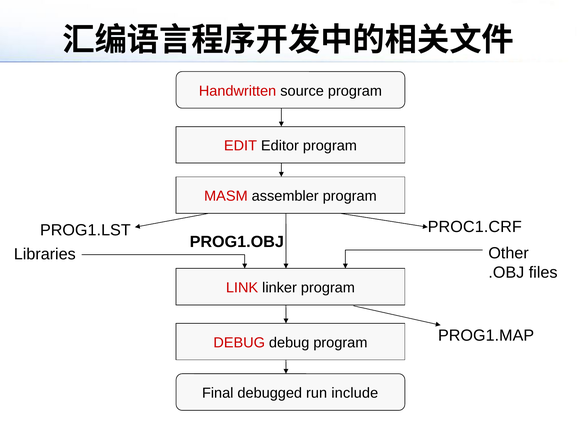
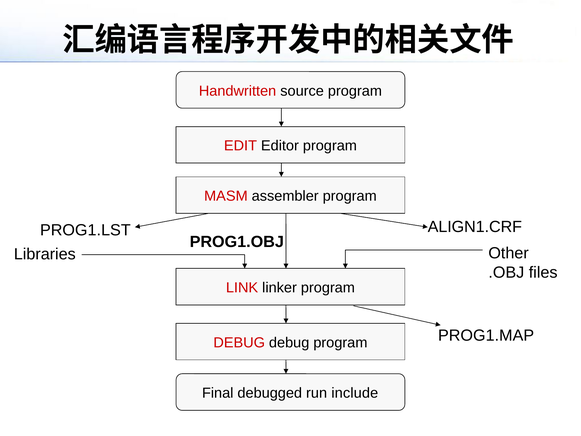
PROC1.CRF: PROC1.CRF -> ALIGN1.CRF (475, 227)
